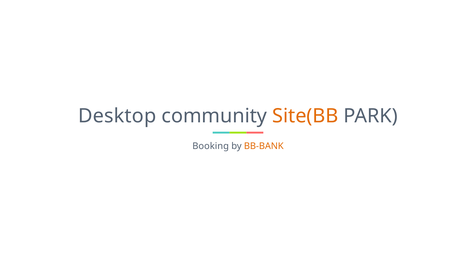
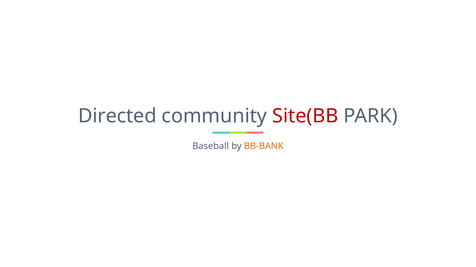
Desktop: Desktop -> Directed (117, 116)
Site(BB colour: orange -> red (305, 116)
Booking: Booking -> Baseball (211, 147)
